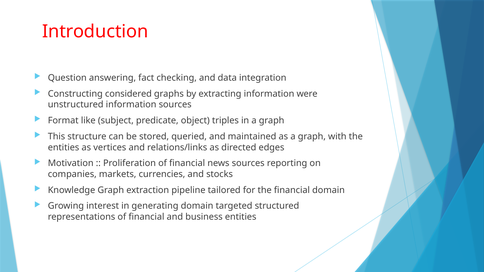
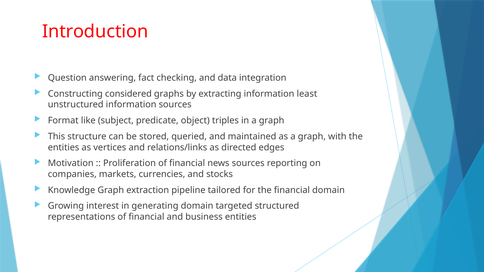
were: were -> least (307, 94)
